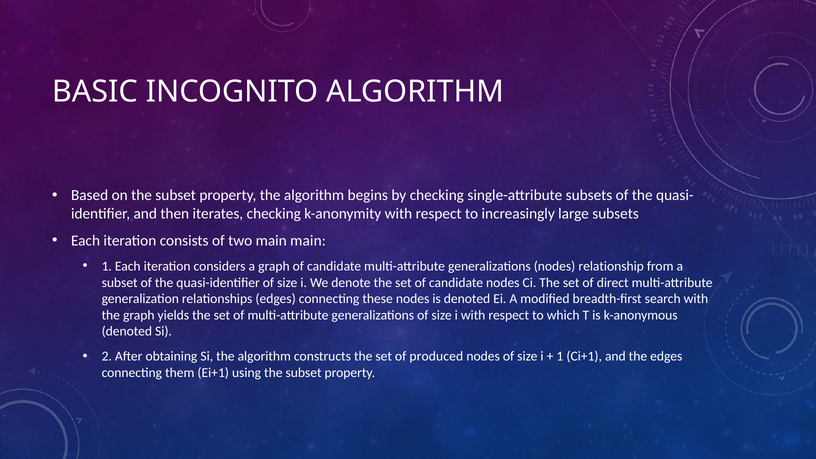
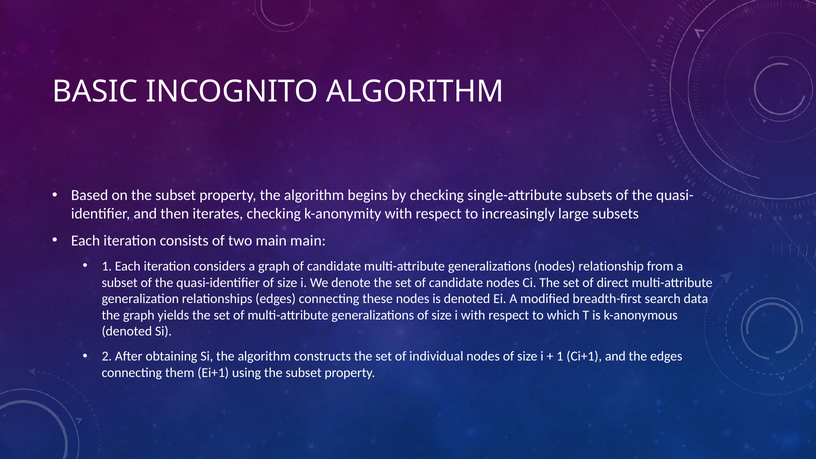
search with: with -> data (696, 299)
produced: produced -> individual (436, 356)
